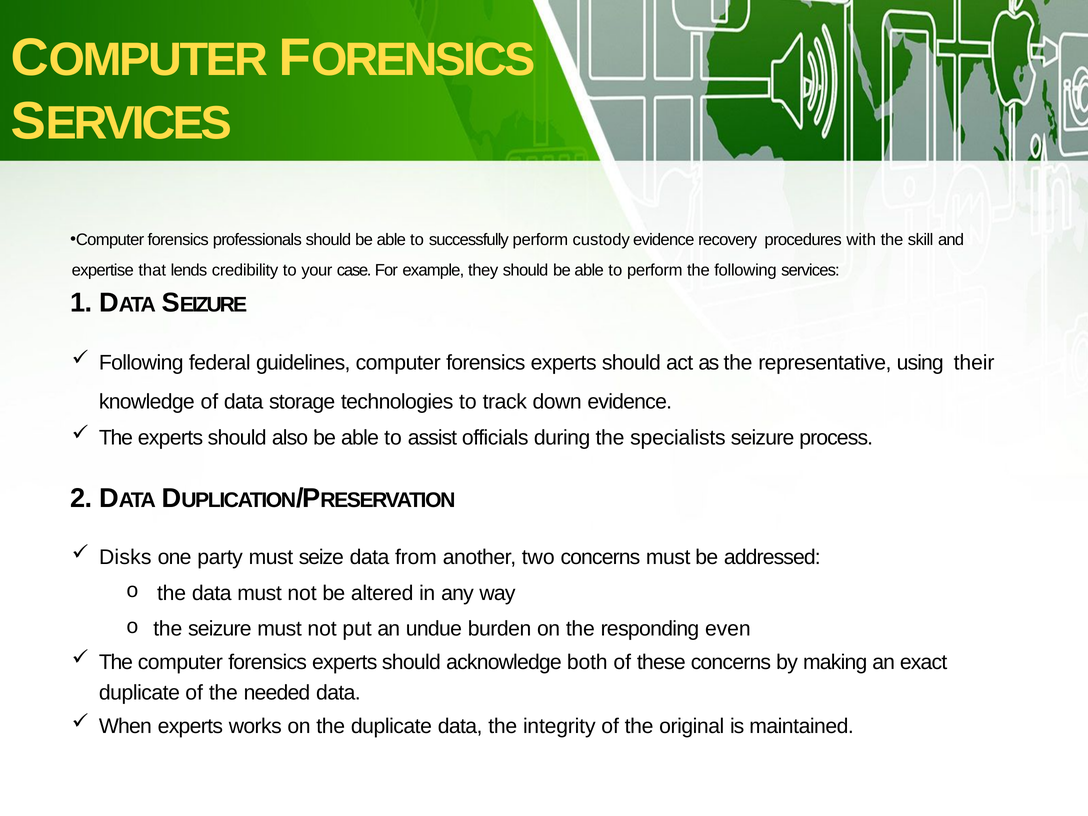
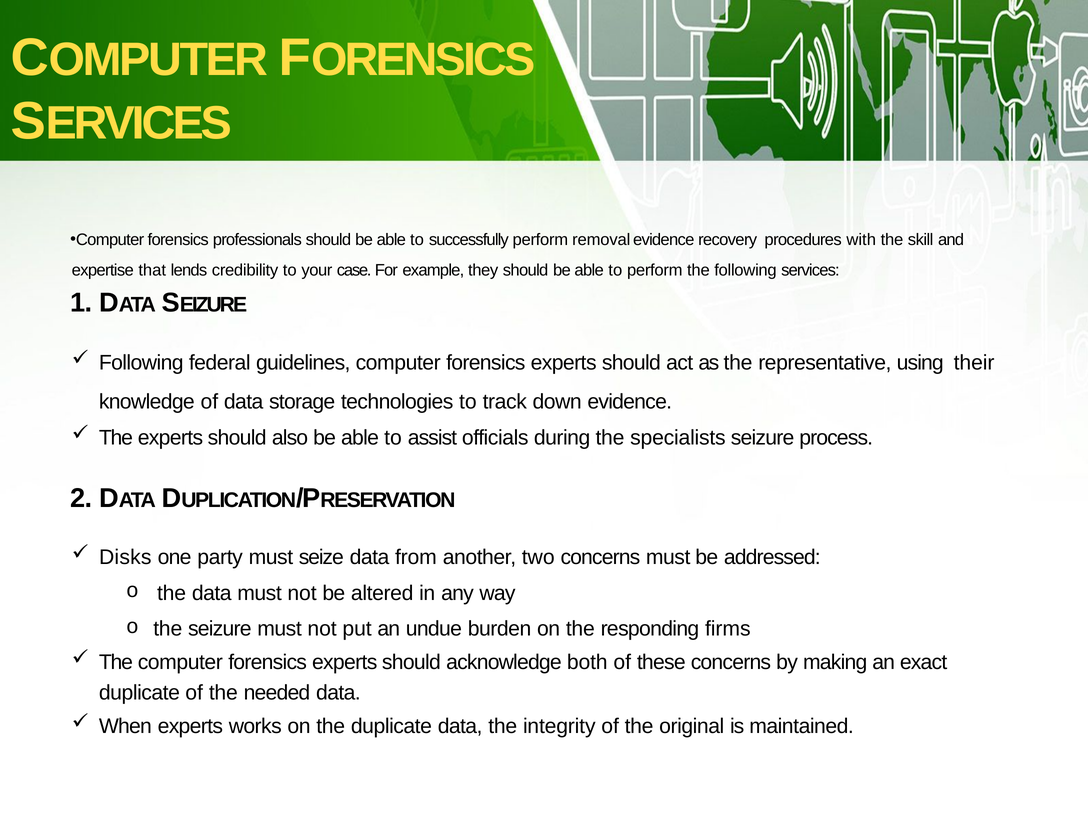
custody: custody -> removal (601, 240)
even: even -> firms (728, 629)
